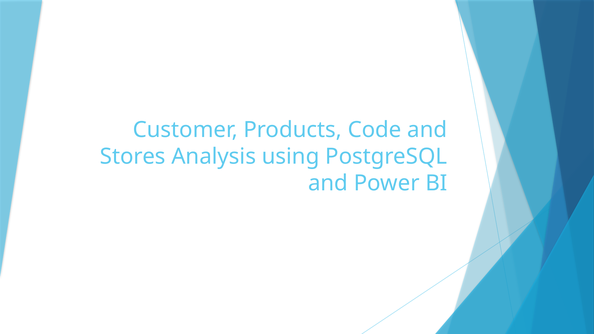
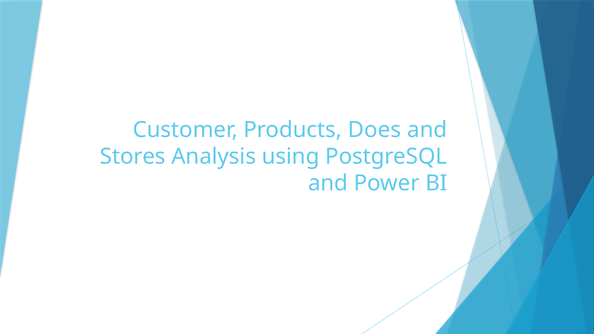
Code: Code -> Does (374, 130)
